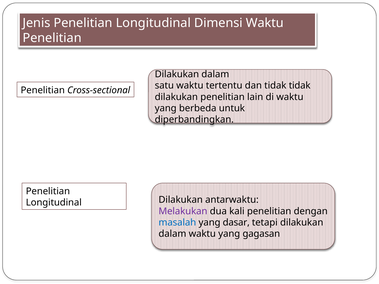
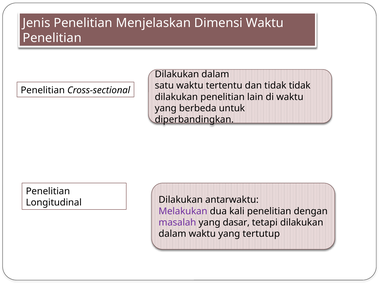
Jenis Penelitian Longitudinal: Longitudinal -> Menjelaskan (153, 23)
masalah colour: blue -> purple (177, 223)
gagasan: gagasan -> tertutup (261, 234)
